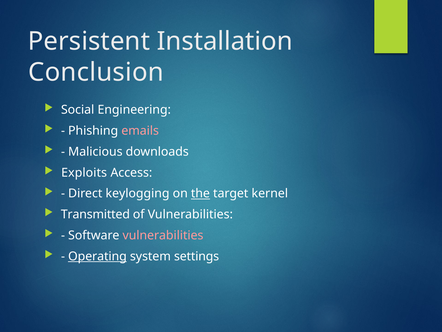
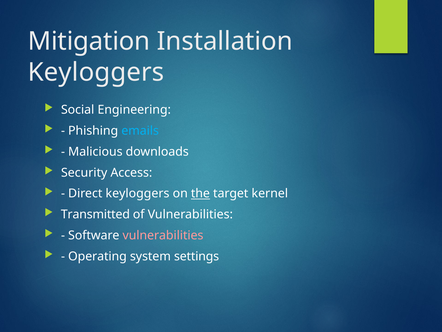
Persistent: Persistent -> Mitigation (89, 41)
Conclusion: Conclusion -> Keyloggers (96, 72)
emails colour: pink -> light blue (140, 131)
Exploits: Exploits -> Security (84, 172)
Direct keylogging: keylogging -> keyloggers (137, 193)
Operating underline: present -> none (97, 256)
